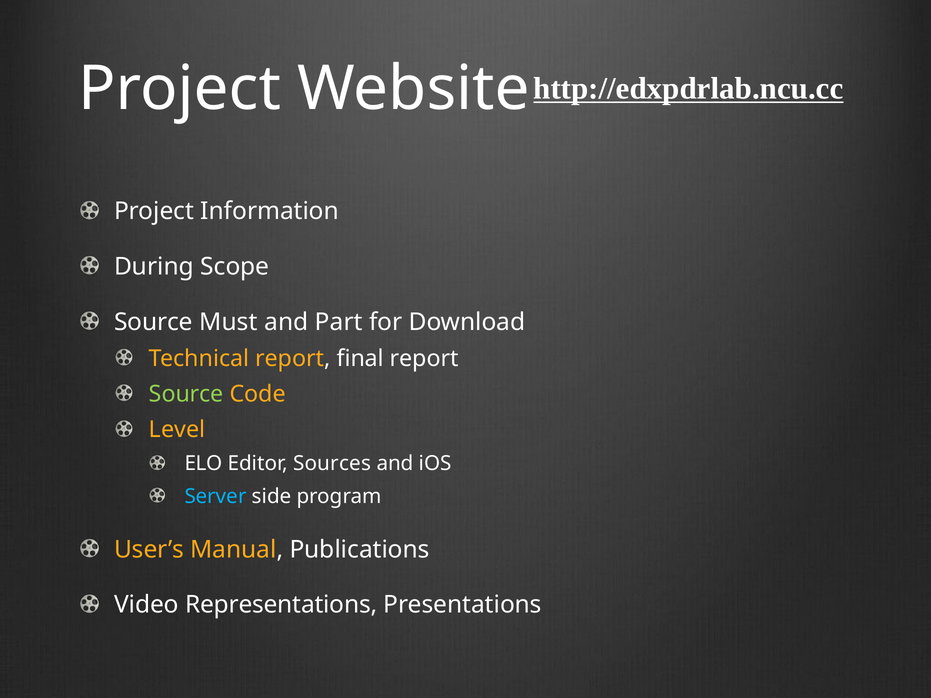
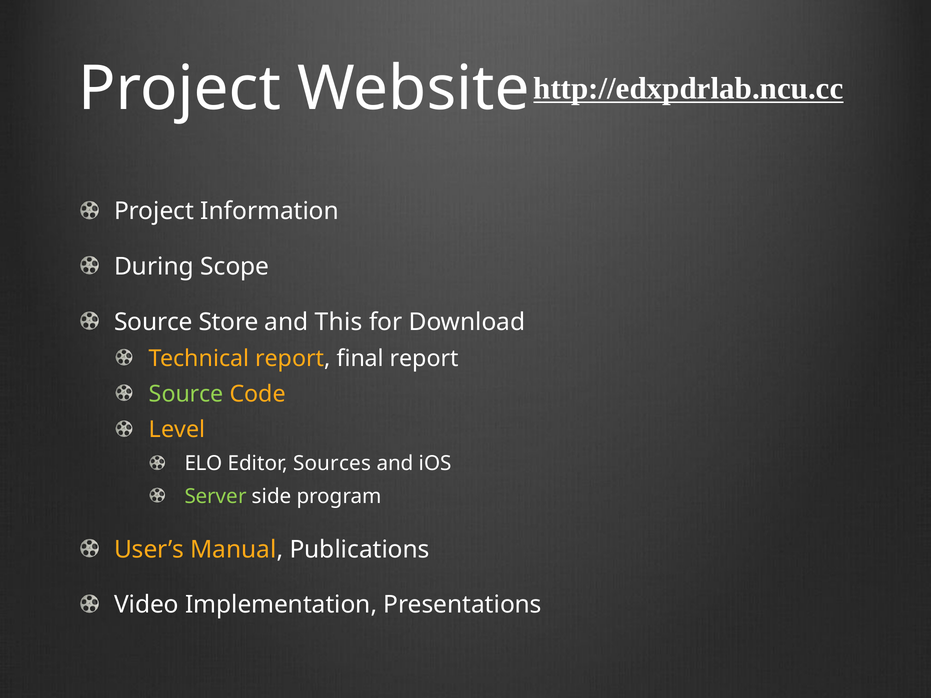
Must: Must -> Store (229, 322)
Part: Part -> This (339, 322)
Server colour: light blue -> light green (216, 496)
Representations: Representations -> Implementation (281, 605)
